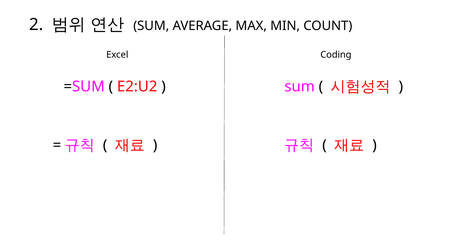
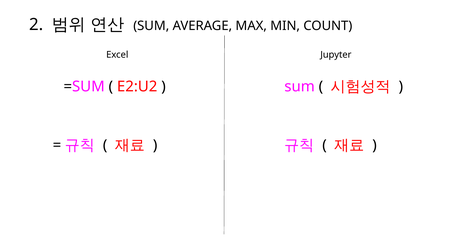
Coding: Coding -> Jupyter (336, 55)
